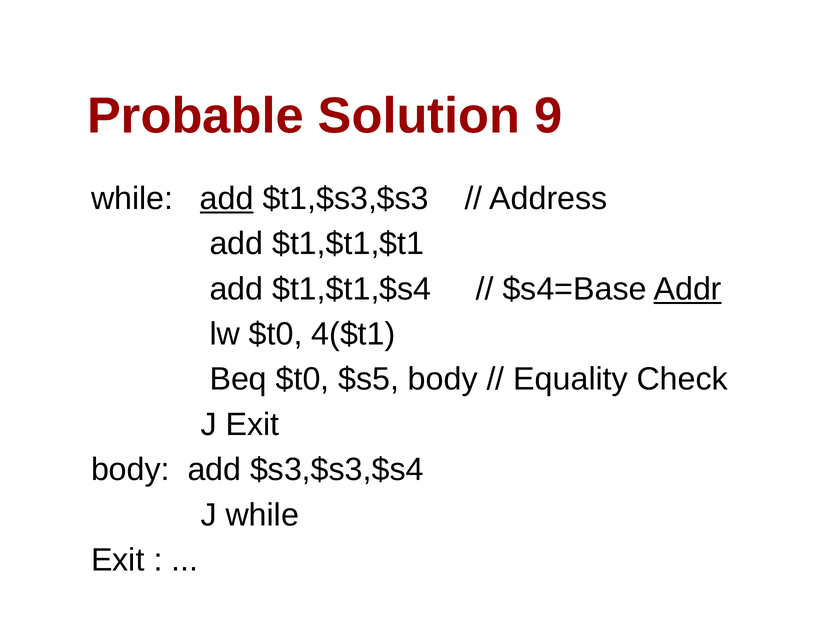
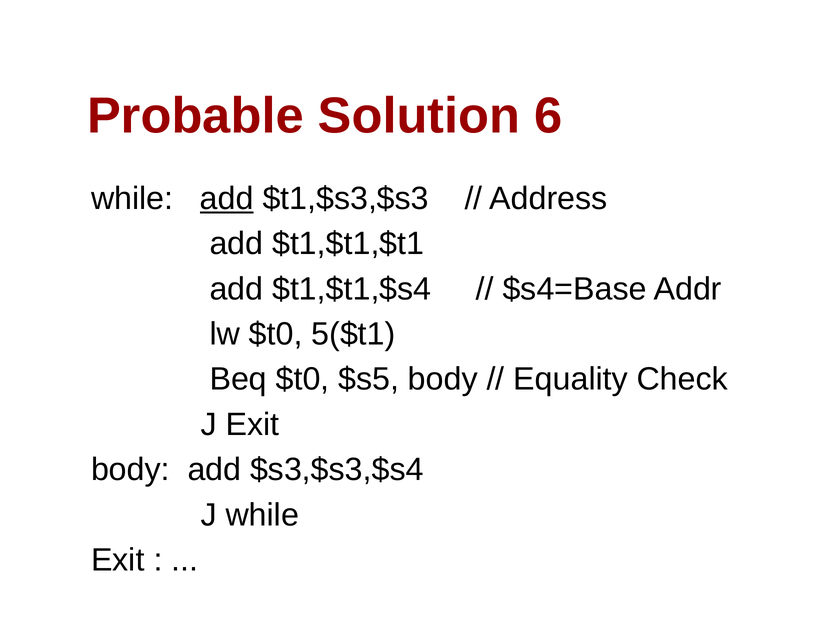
9: 9 -> 6 (548, 116)
Addr underline: present -> none (688, 289)
4($t1: 4($t1 -> 5($t1 (353, 334)
